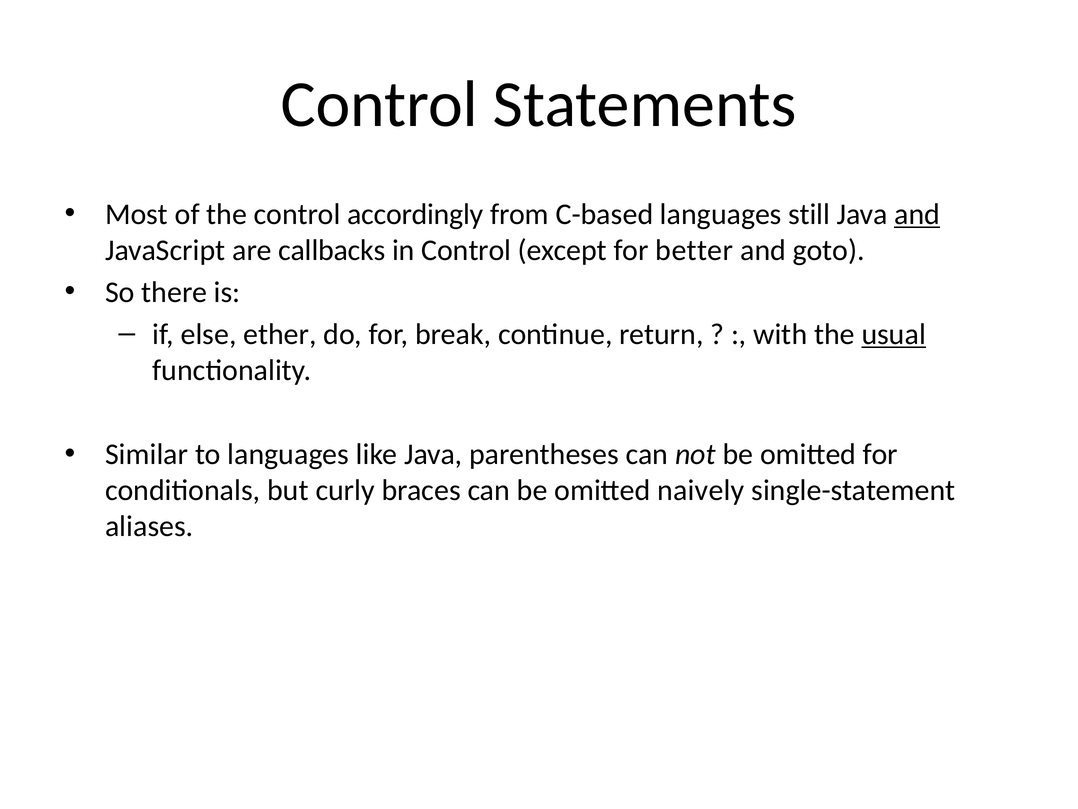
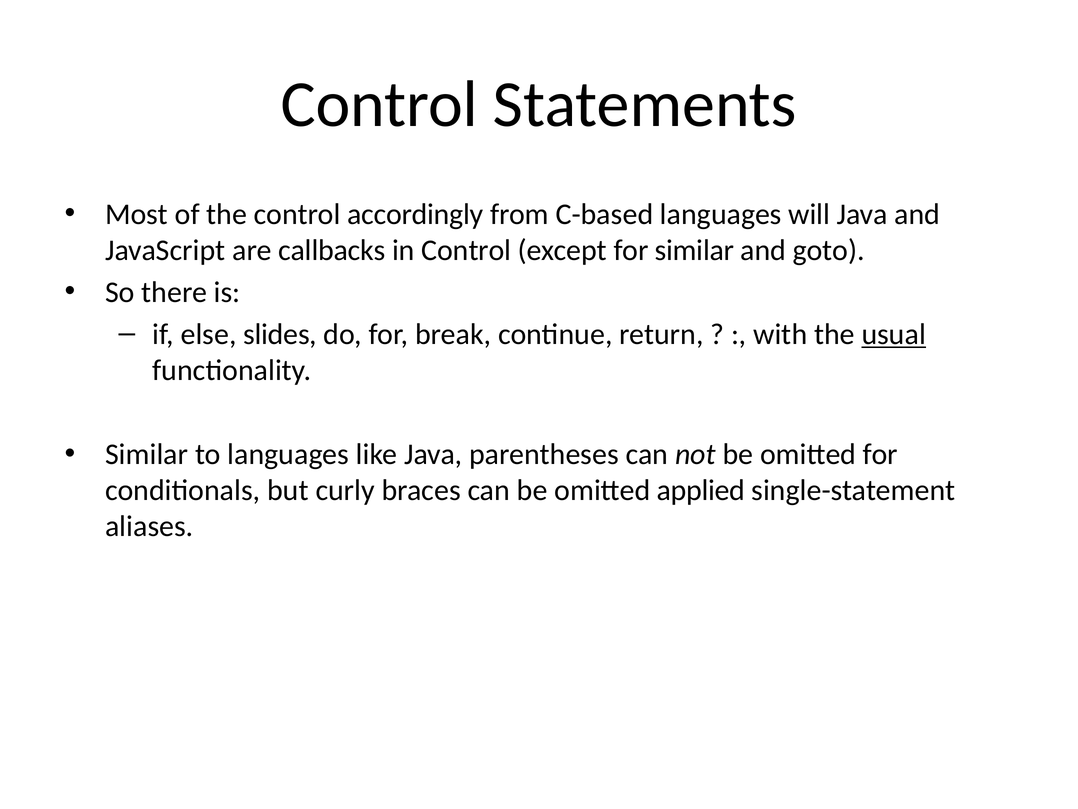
still: still -> will (809, 214)
and underline: present -> none (917, 214)
for better: better -> similar (695, 250)
ether: ether -> slides (280, 334)
naively: naively -> applied (701, 490)
